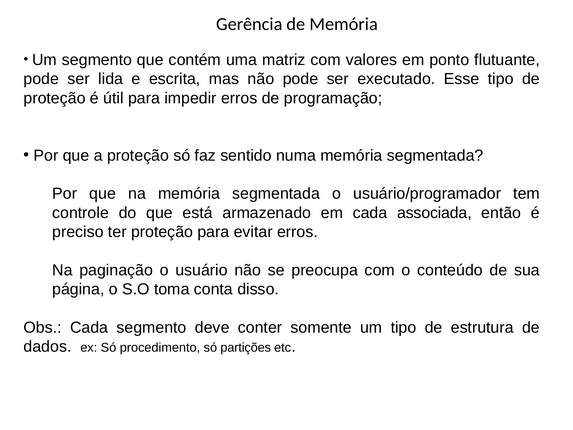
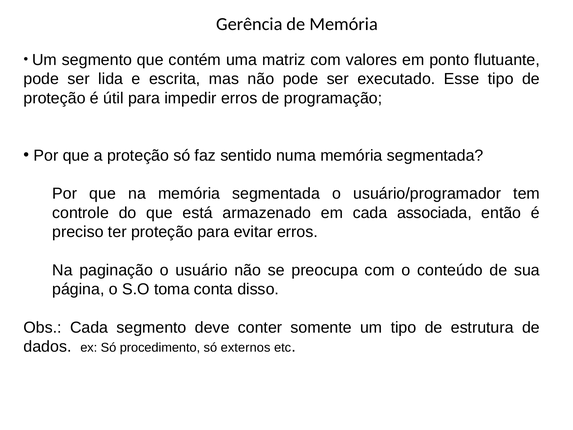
partições: partições -> externos (246, 348)
